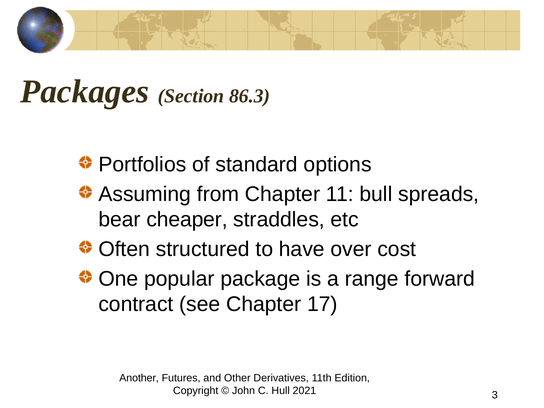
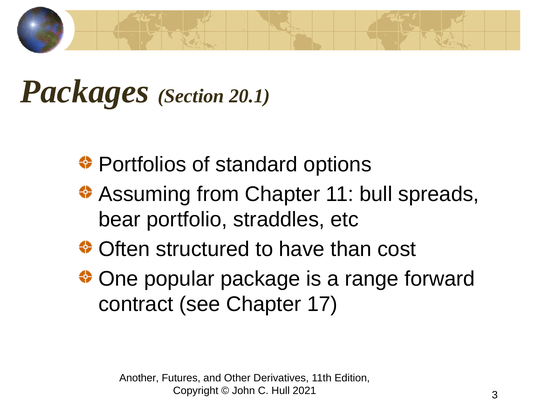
86.3: 86.3 -> 20.1 (250, 96)
cheaper: cheaper -> portfolio (187, 219)
over: over -> than (351, 249)
